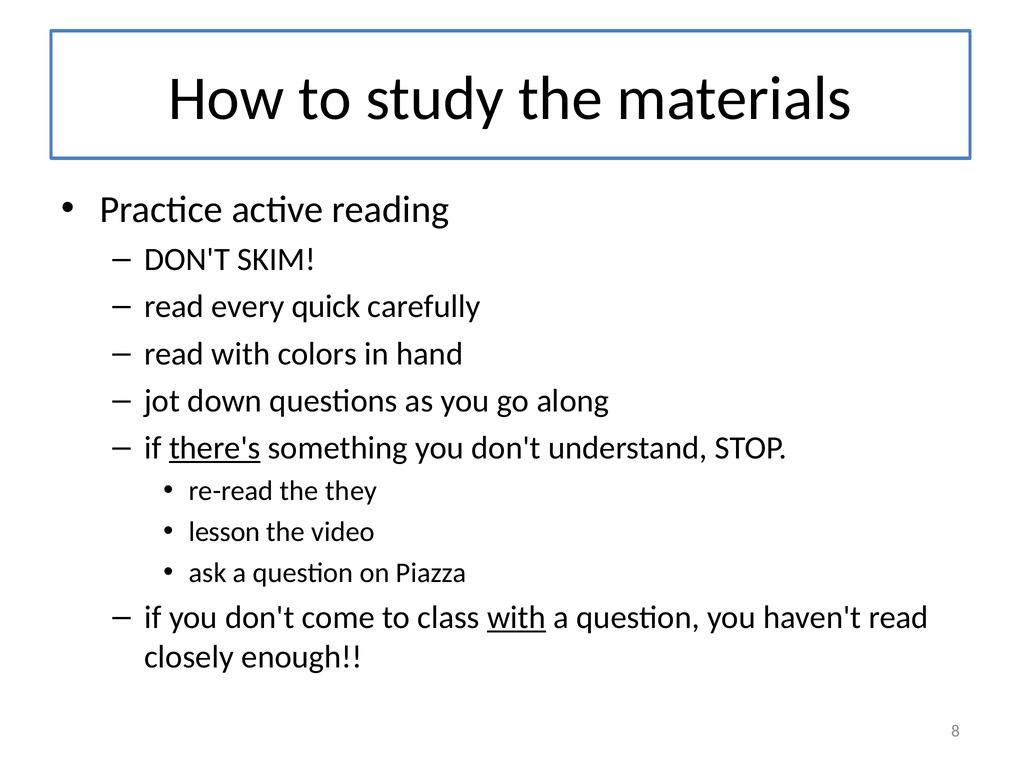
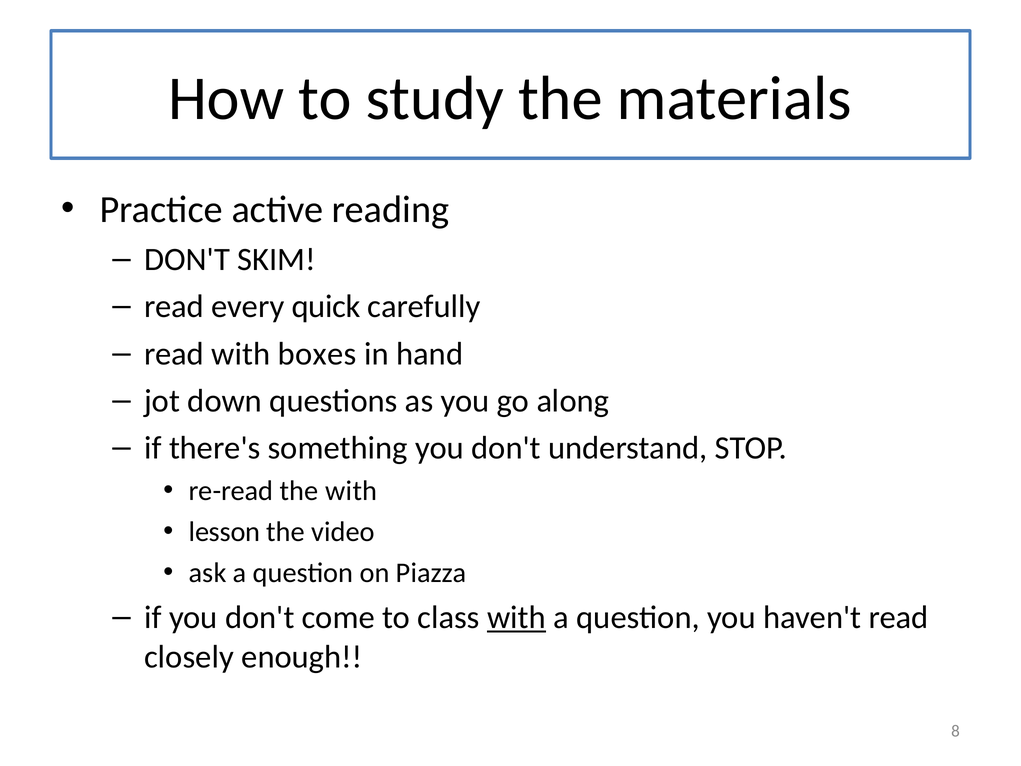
colors: colors -> boxes (317, 354)
there's underline: present -> none (215, 448)
the they: they -> with (351, 491)
